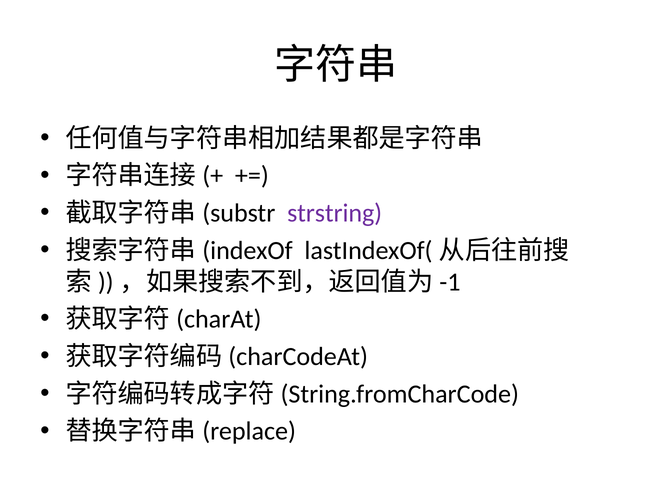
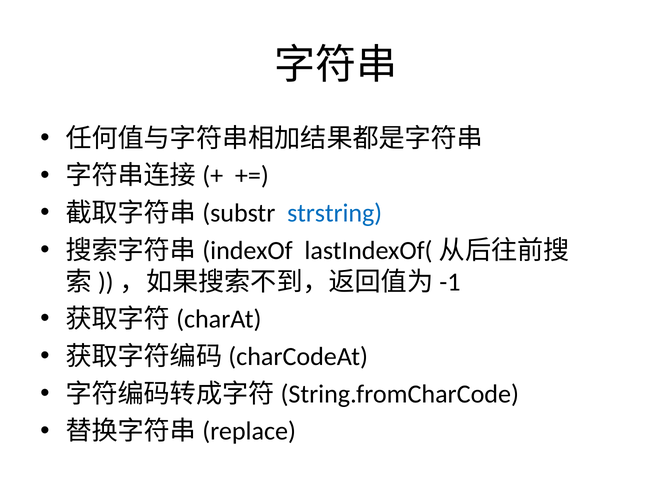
strstring colour: purple -> blue (335, 213)
